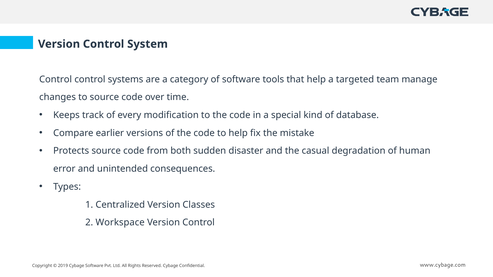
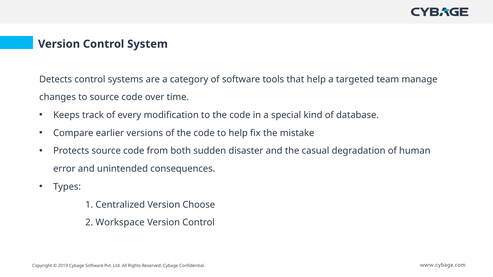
Control: Control -> Detects (56, 79)
Classes: Classes -> Choose (199, 205)
